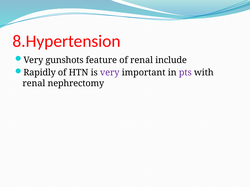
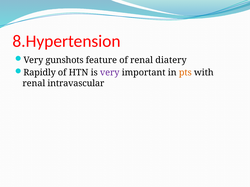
include: include -> diatery (171, 60)
pts colour: purple -> orange (185, 73)
nephrectomy: nephrectomy -> intravascular (76, 84)
